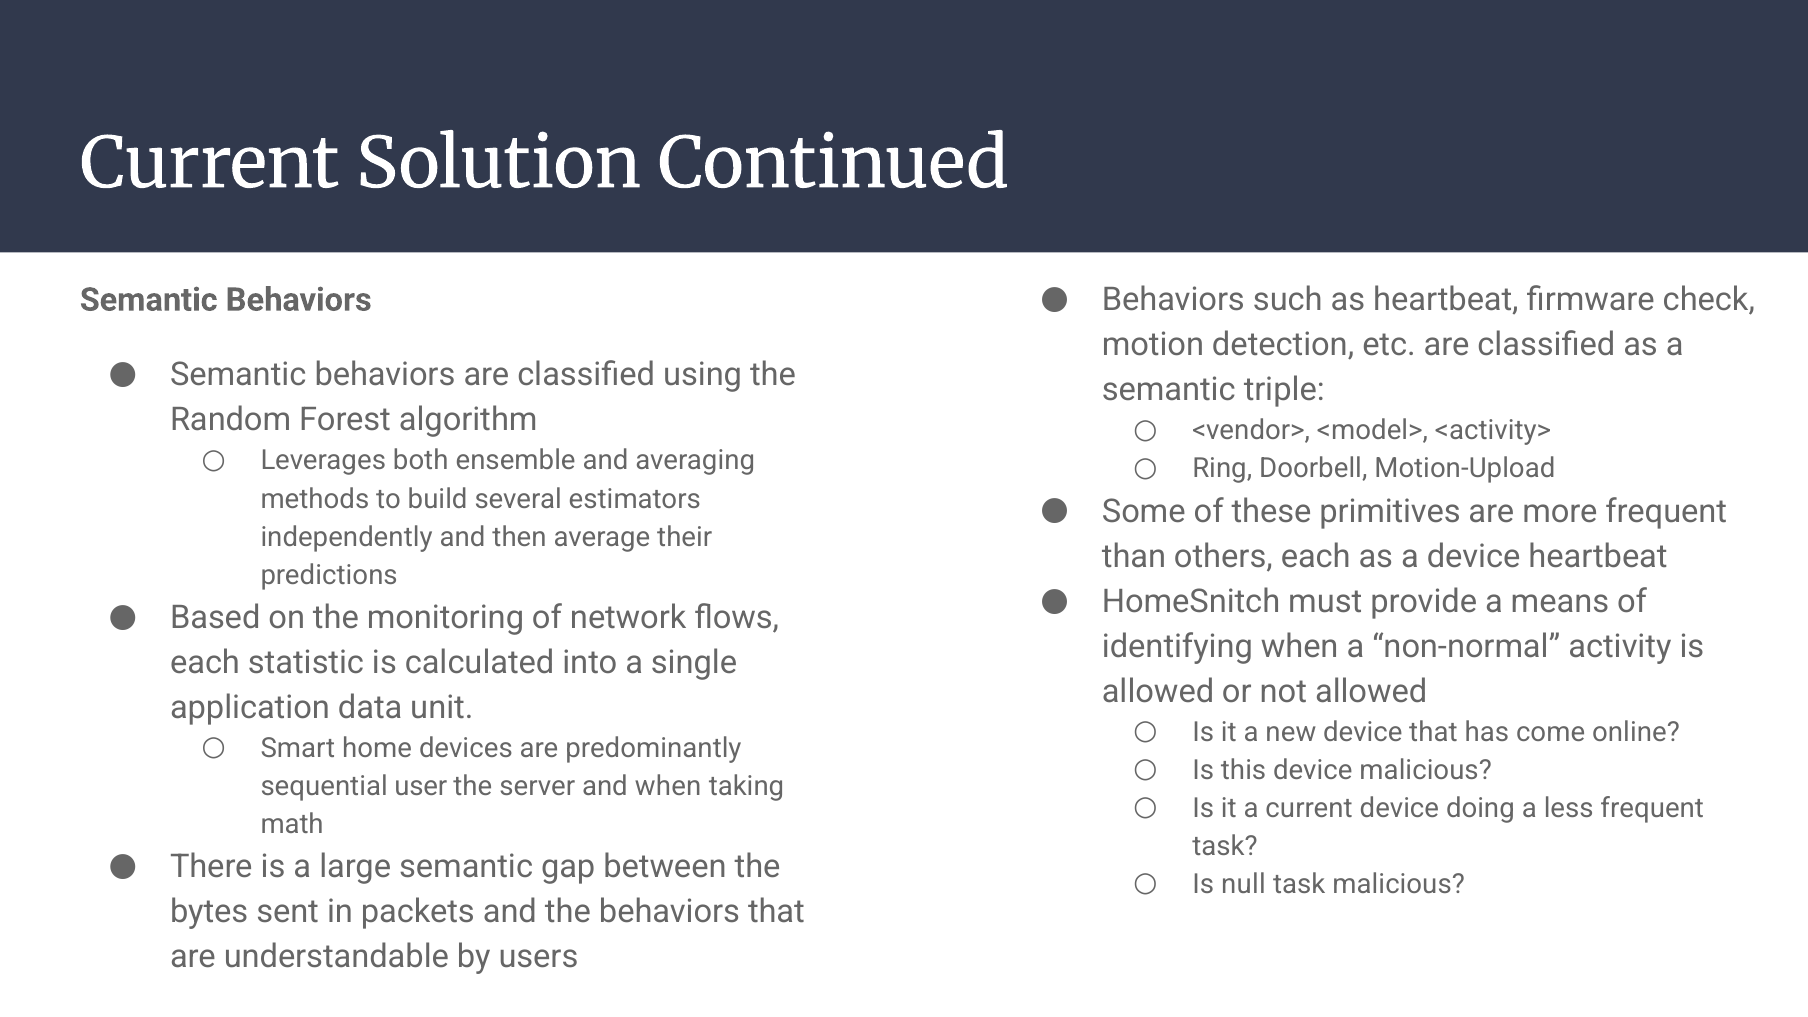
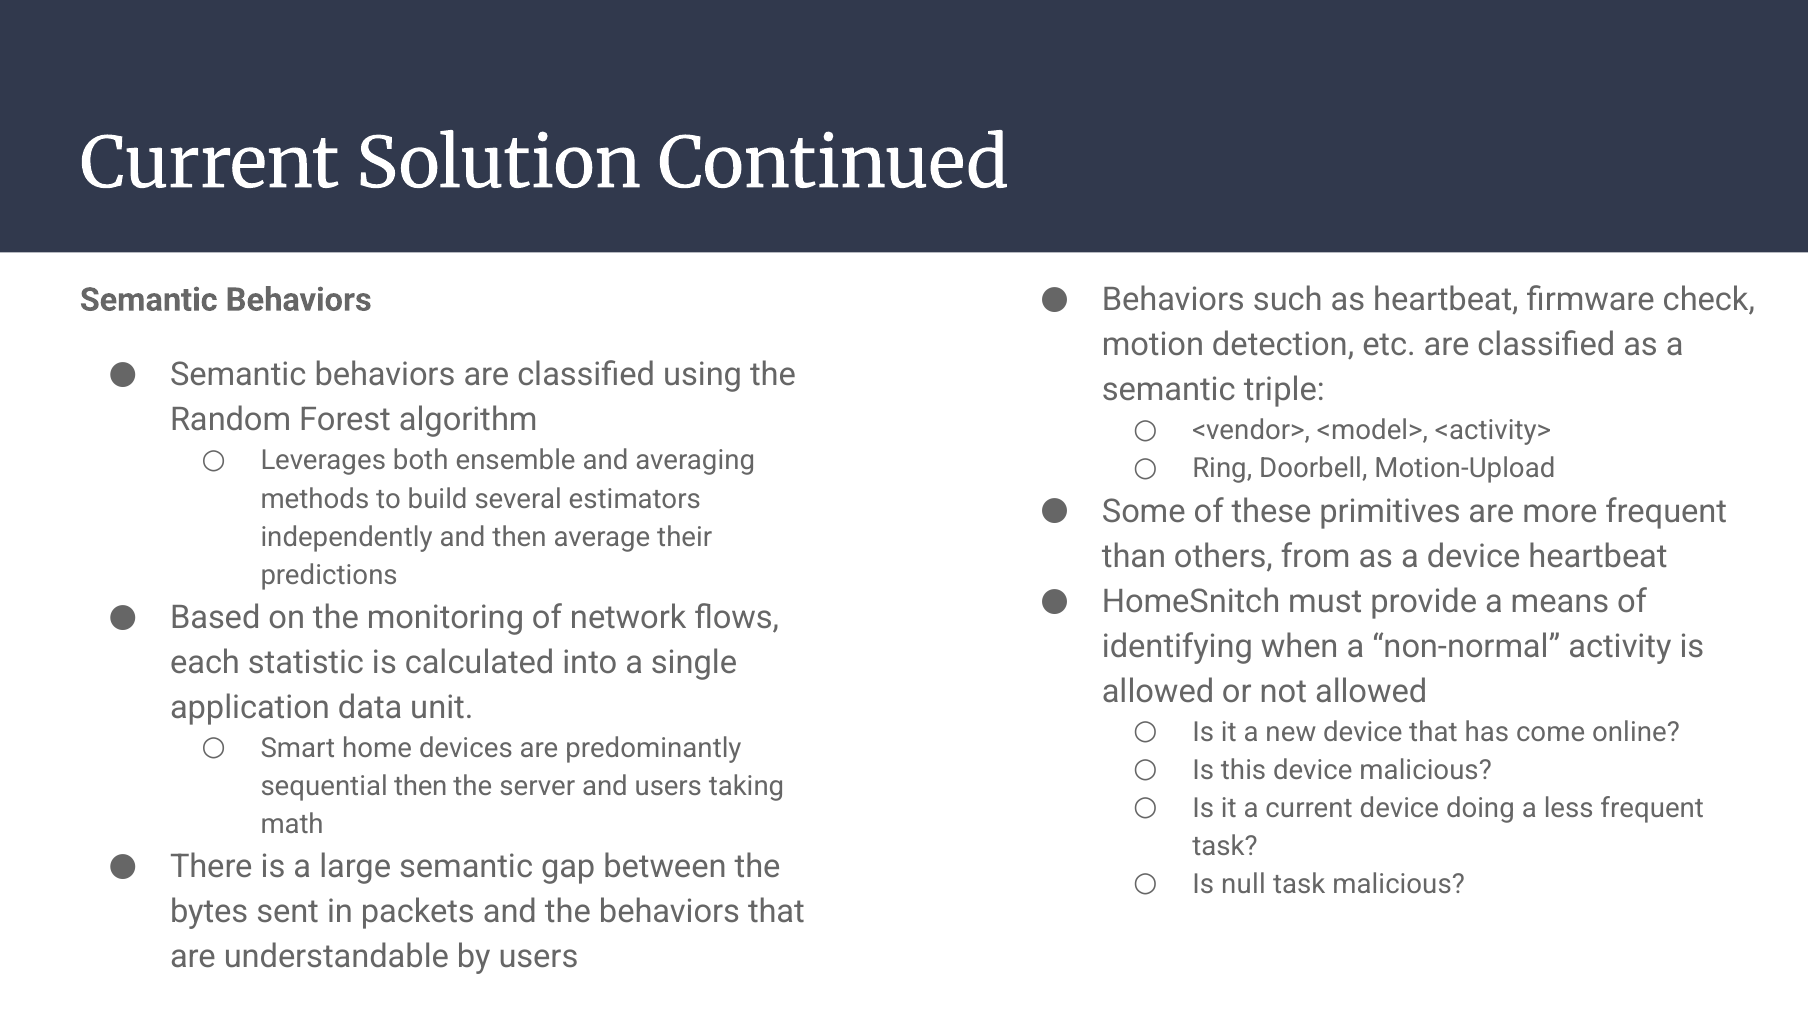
others each: each -> from (1316, 556)
sequential user: user -> then (421, 786)
and when: when -> users (668, 786)
